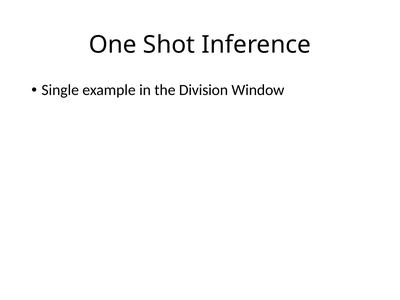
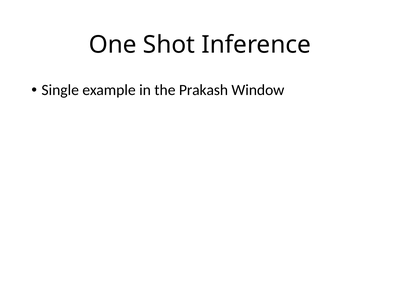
Division: Division -> Prakash (203, 90)
